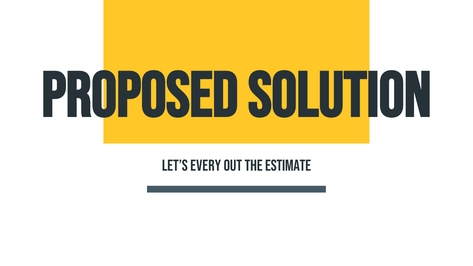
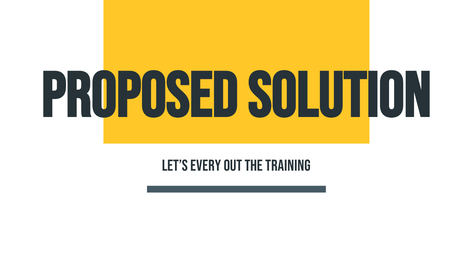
ESTIMATE: ESTIMATE -> TRAINING (288, 166)
